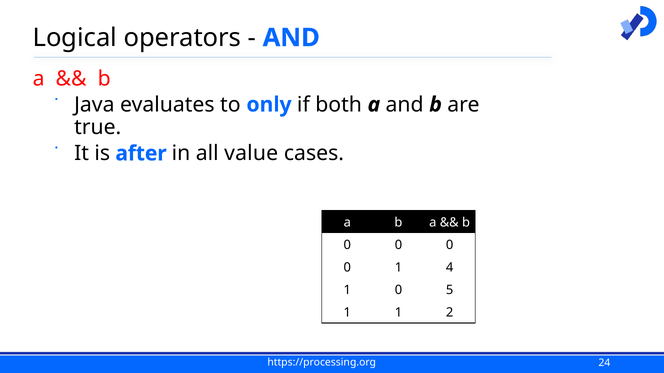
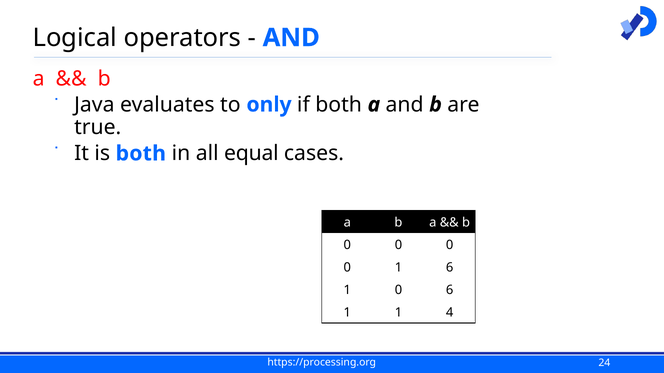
is after: after -> both (141, 154)
value: value -> equal (251, 154)
1 4: 4 -> 6 (450, 268)
0 5: 5 -> 6 (450, 290)
2: 2 -> 4 (450, 313)
